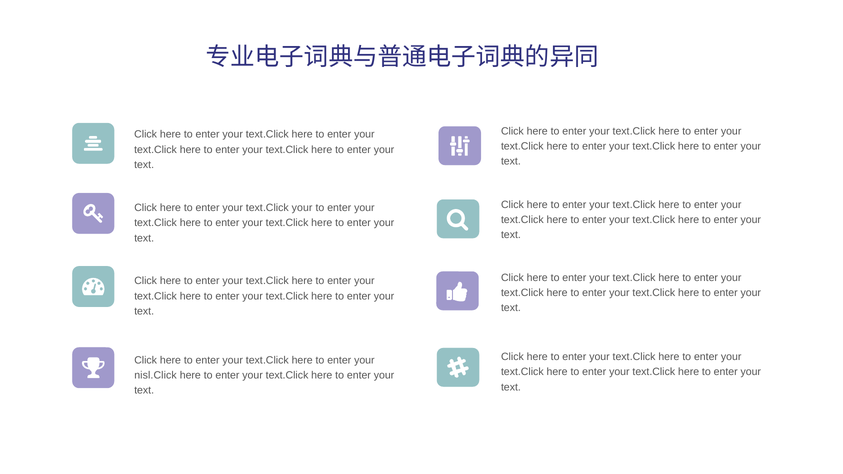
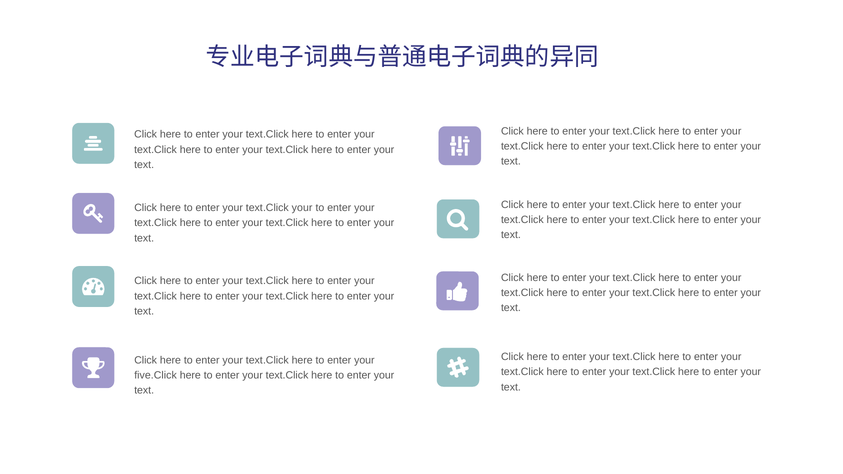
nisl.Click: nisl.Click -> five.Click (156, 375)
